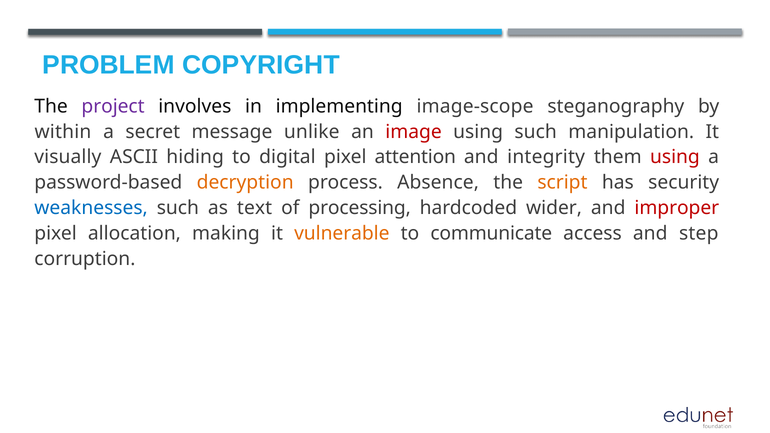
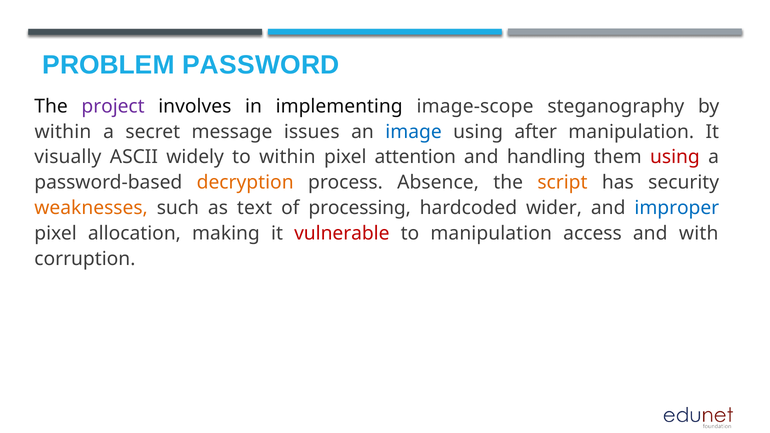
COPYRIGHT: COPYRIGHT -> PASSWORD (261, 65)
unlike: unlike -> issues (312, 132)
image colour: red -> blue (414, 132)
using such: such -> after (536, 132)
hiding: hiding -> widely (195, 157)
to digital: digital -> within (287, 157)
integrity: integrity -> handling (546, 157)
weaknesses colour: blue -> orange (91, 208)
improper colour: red -> blue (677, 208)
vulnerable colour: orange -> red (342, 233)
to communicate: communicate -> manipulation (491, 233)
step: step -> with (699, 233)
